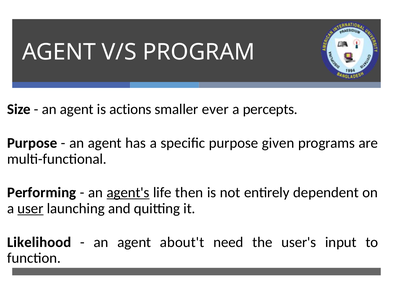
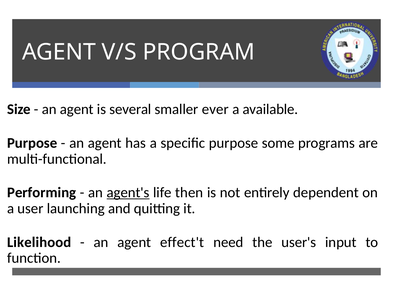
actions: actions -> several (130, 109)
percepts: percepts -> available (270, 109)
given: given -> some (278, 143)
user underline: present -> none (30, 208)
about't: about't -> effect't (182, 242)
